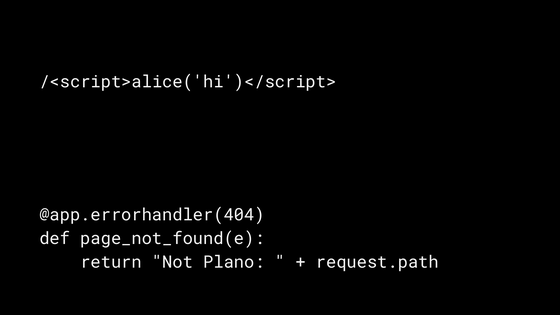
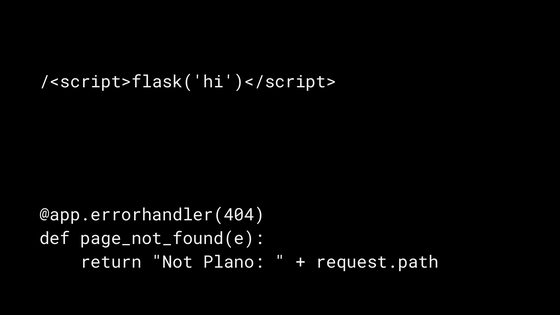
/<script>alice('hi')</script>: /<script>alice('hi')</script> -> /<script>flask('hi')</script> (188, 82)
